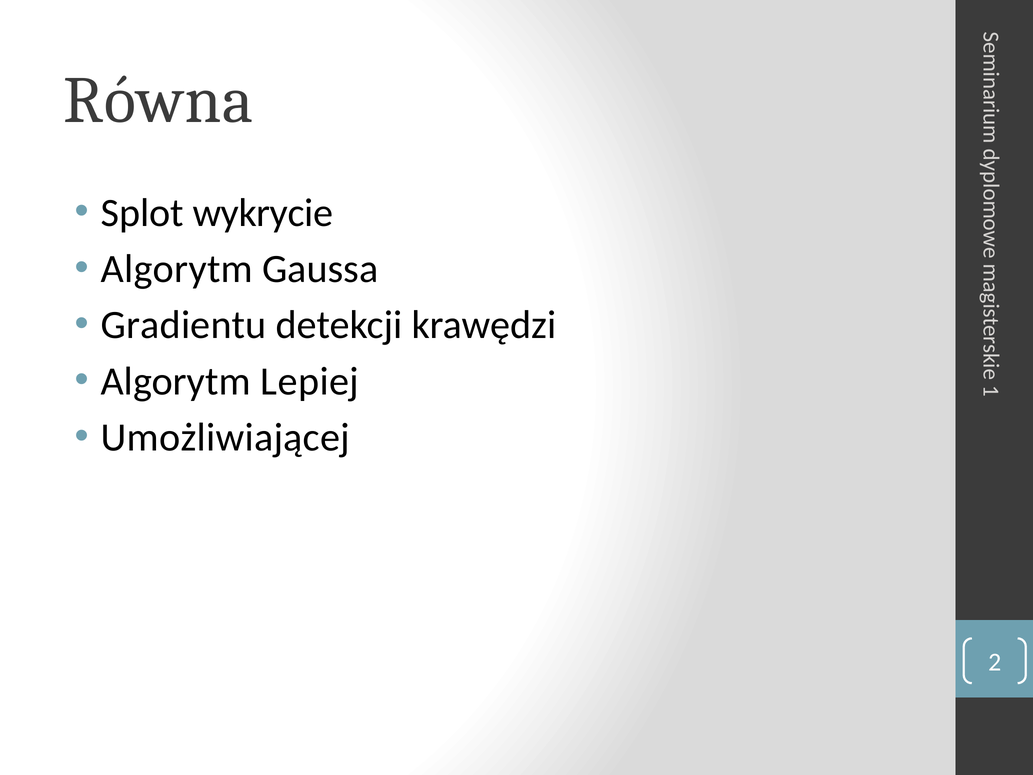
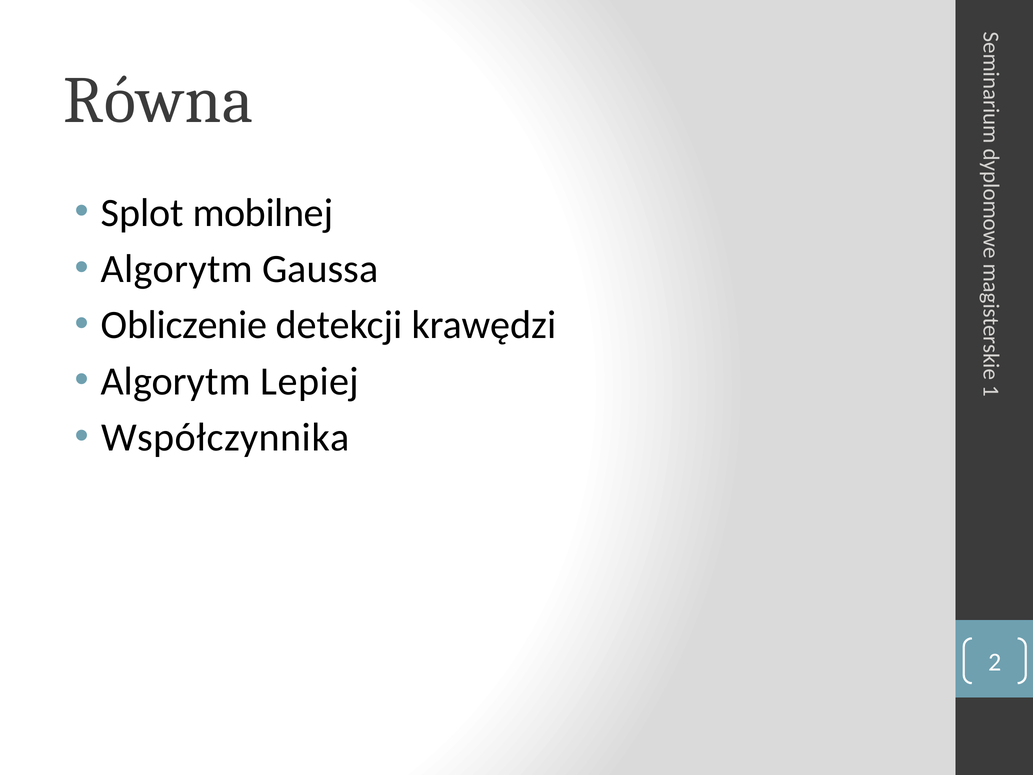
wykrycie: wykrycie -> mobilnej (263, 213)
Gradientu: Gradientu -> Obliczenie (184, 325)
Umożliwiającej: Umożliwiającej -> Współczynnika (225, 437)
